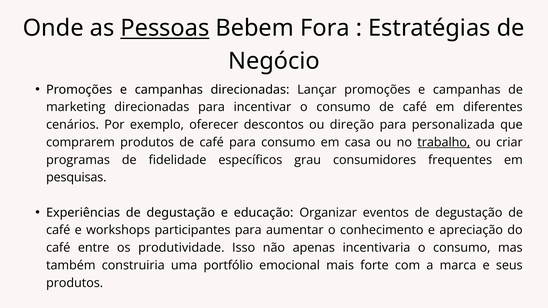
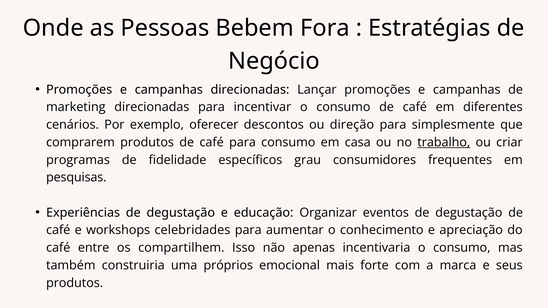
Pessoas underline: present -> none (165, 28)
personalizada: personalizada -> simplesmente (453, 125)
participantes: participantes -> celebridades (192, 230)
produtividade: produtividade -> compartilhem (181, 248)
portfólio: portfólio -> próprios (228, 266)
